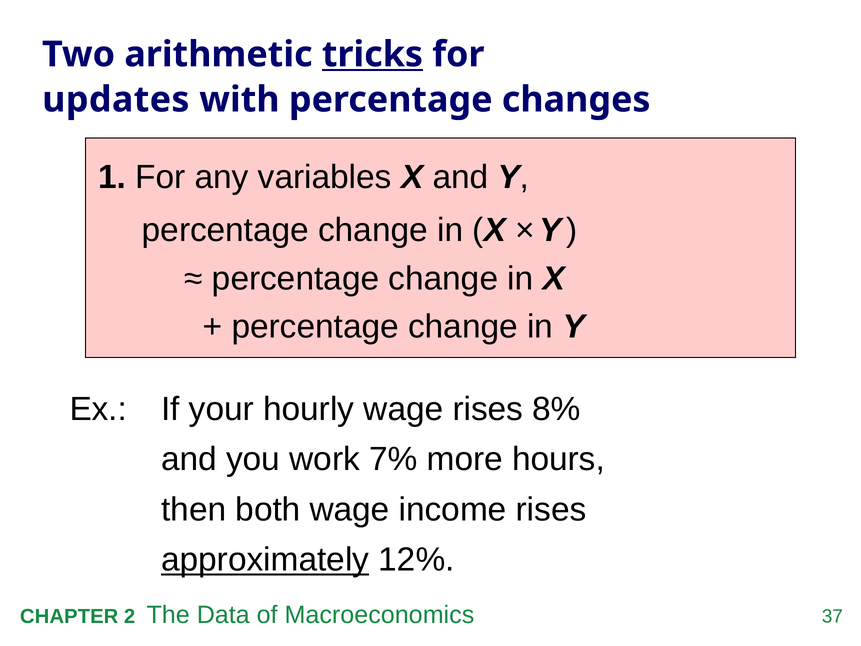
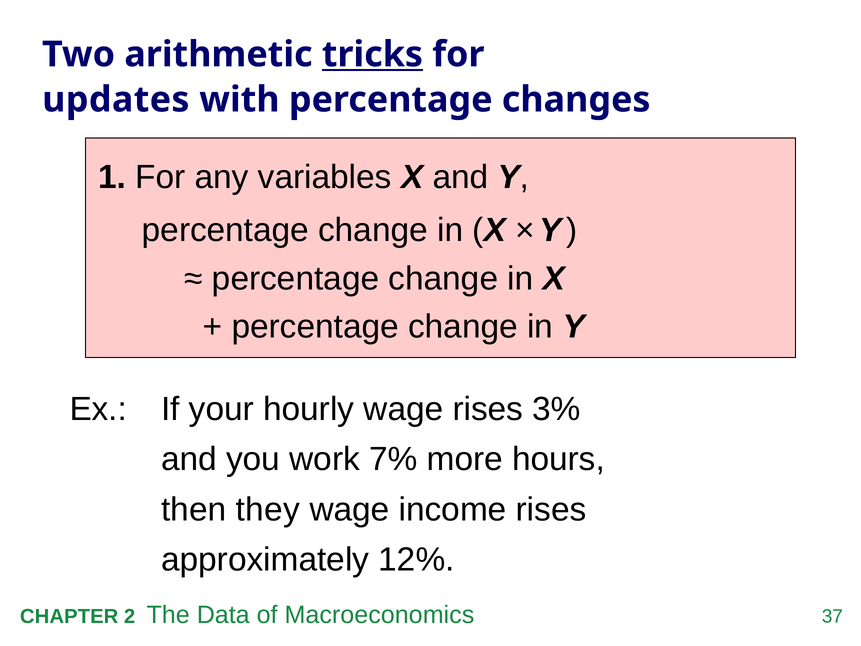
8%: 8% -> 3% (556, 409)
both: both -> they (268, 509)
approximately underline: present -> none (265, 560)
